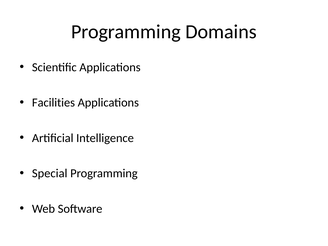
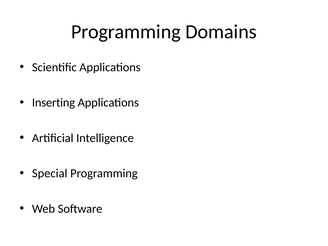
Facilities: Facilities -> Inserting (54, 103)
